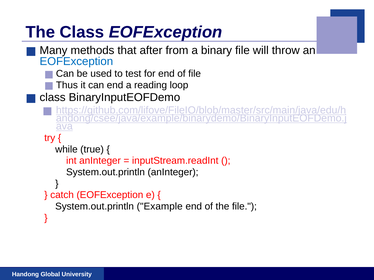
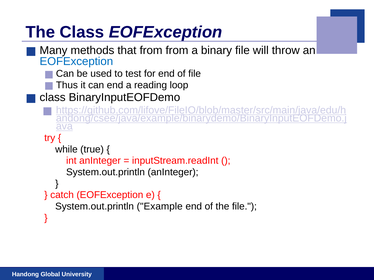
that after: after -> from (151, 51)
